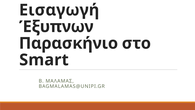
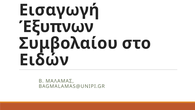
Παρασκήνιο: Παρασκήνιο -> Συμβολαίου (68, 43)
Smart: Smart -> Ειδών (44, 60)
